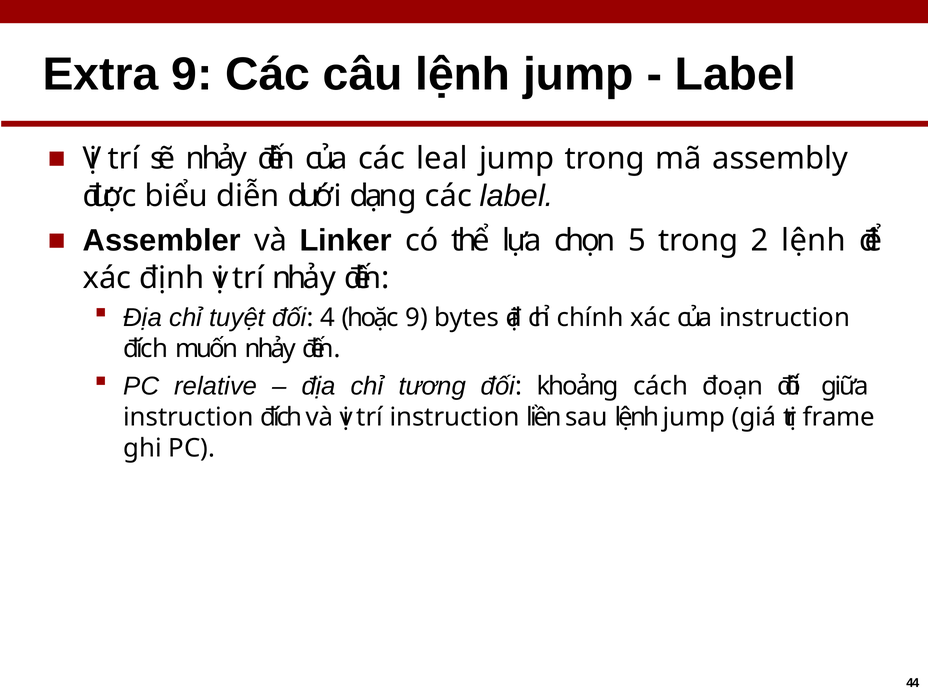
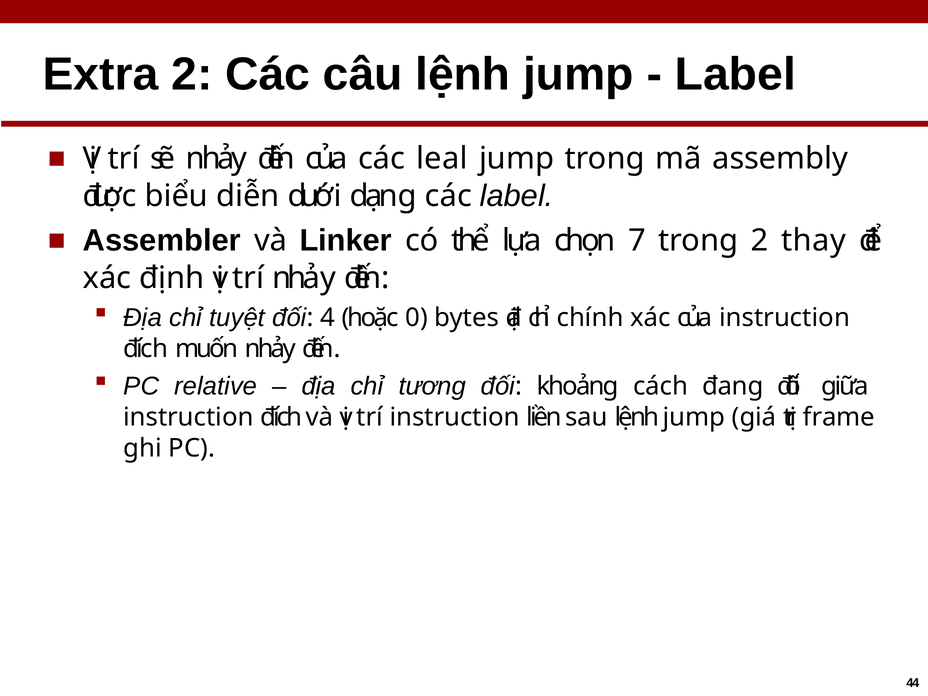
Extra 9: 9 -> 2 (192, 74)
5: 5 -> 7 (637, 241)
2 lệnh: lệnh -> thay (814, 241)
hoặc 9: 9 -> 0 (417, 318)
đoạn: đoạn -> đang (733, 386)
